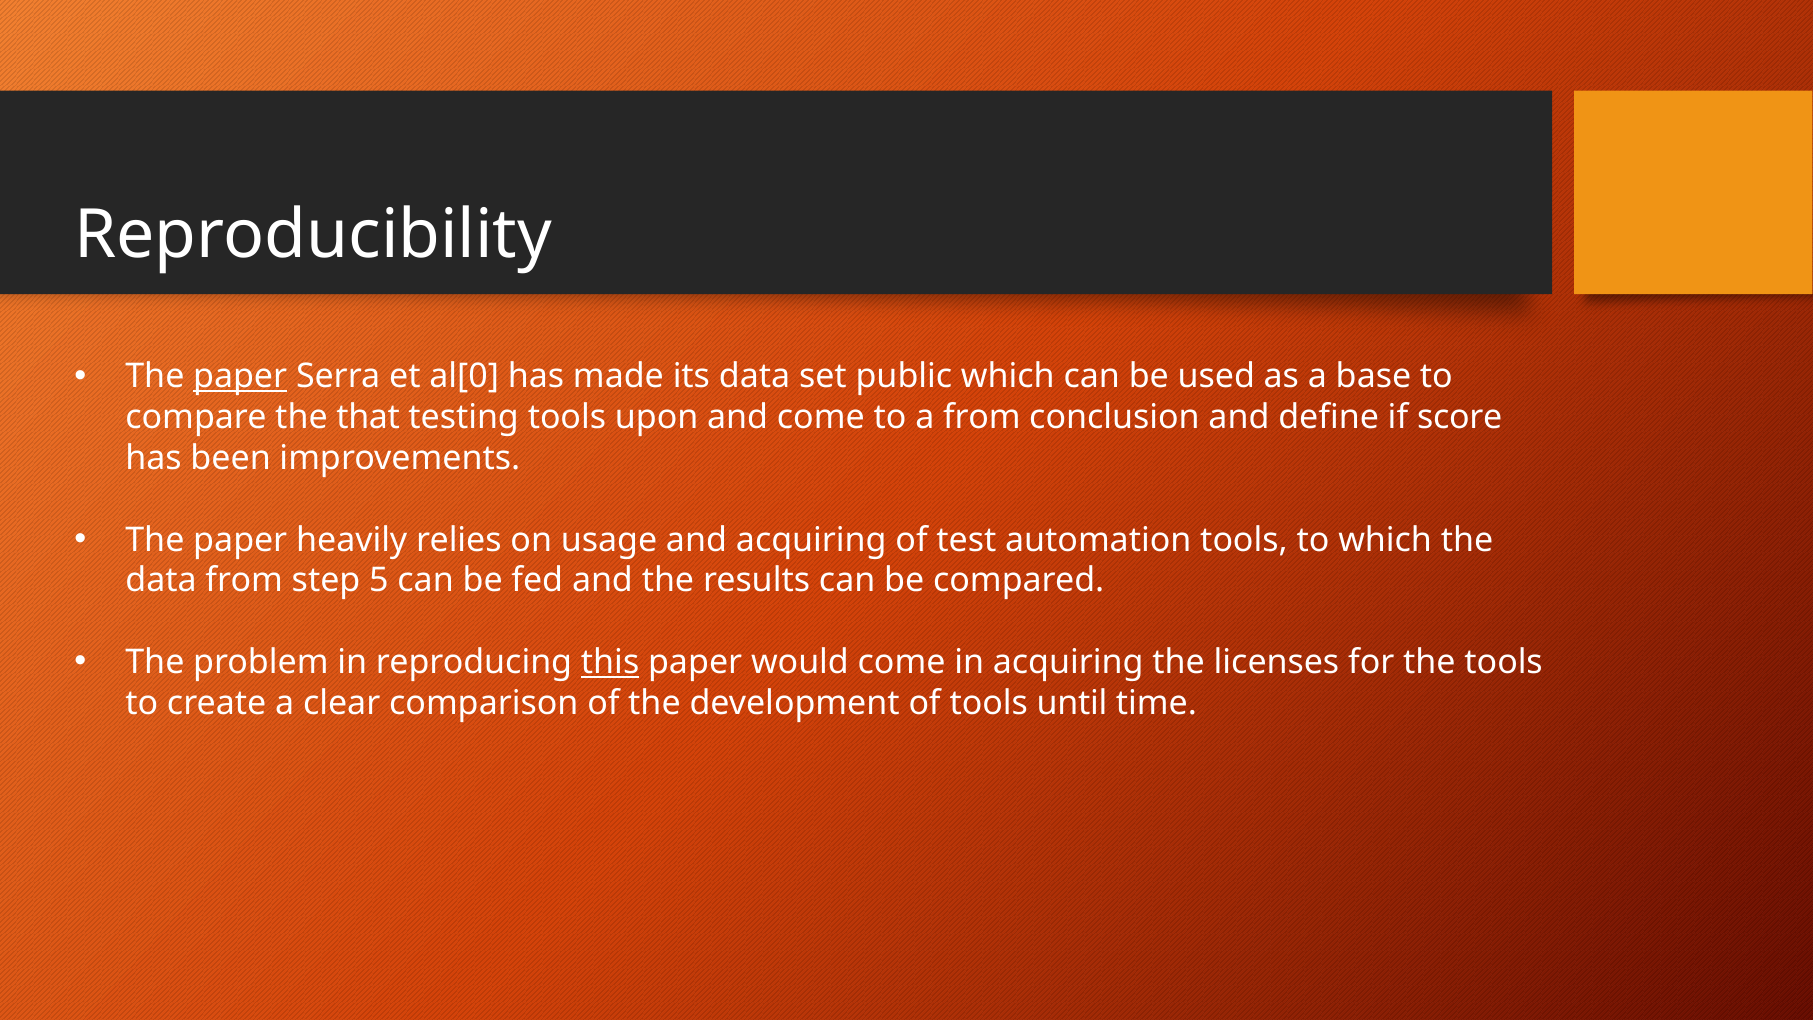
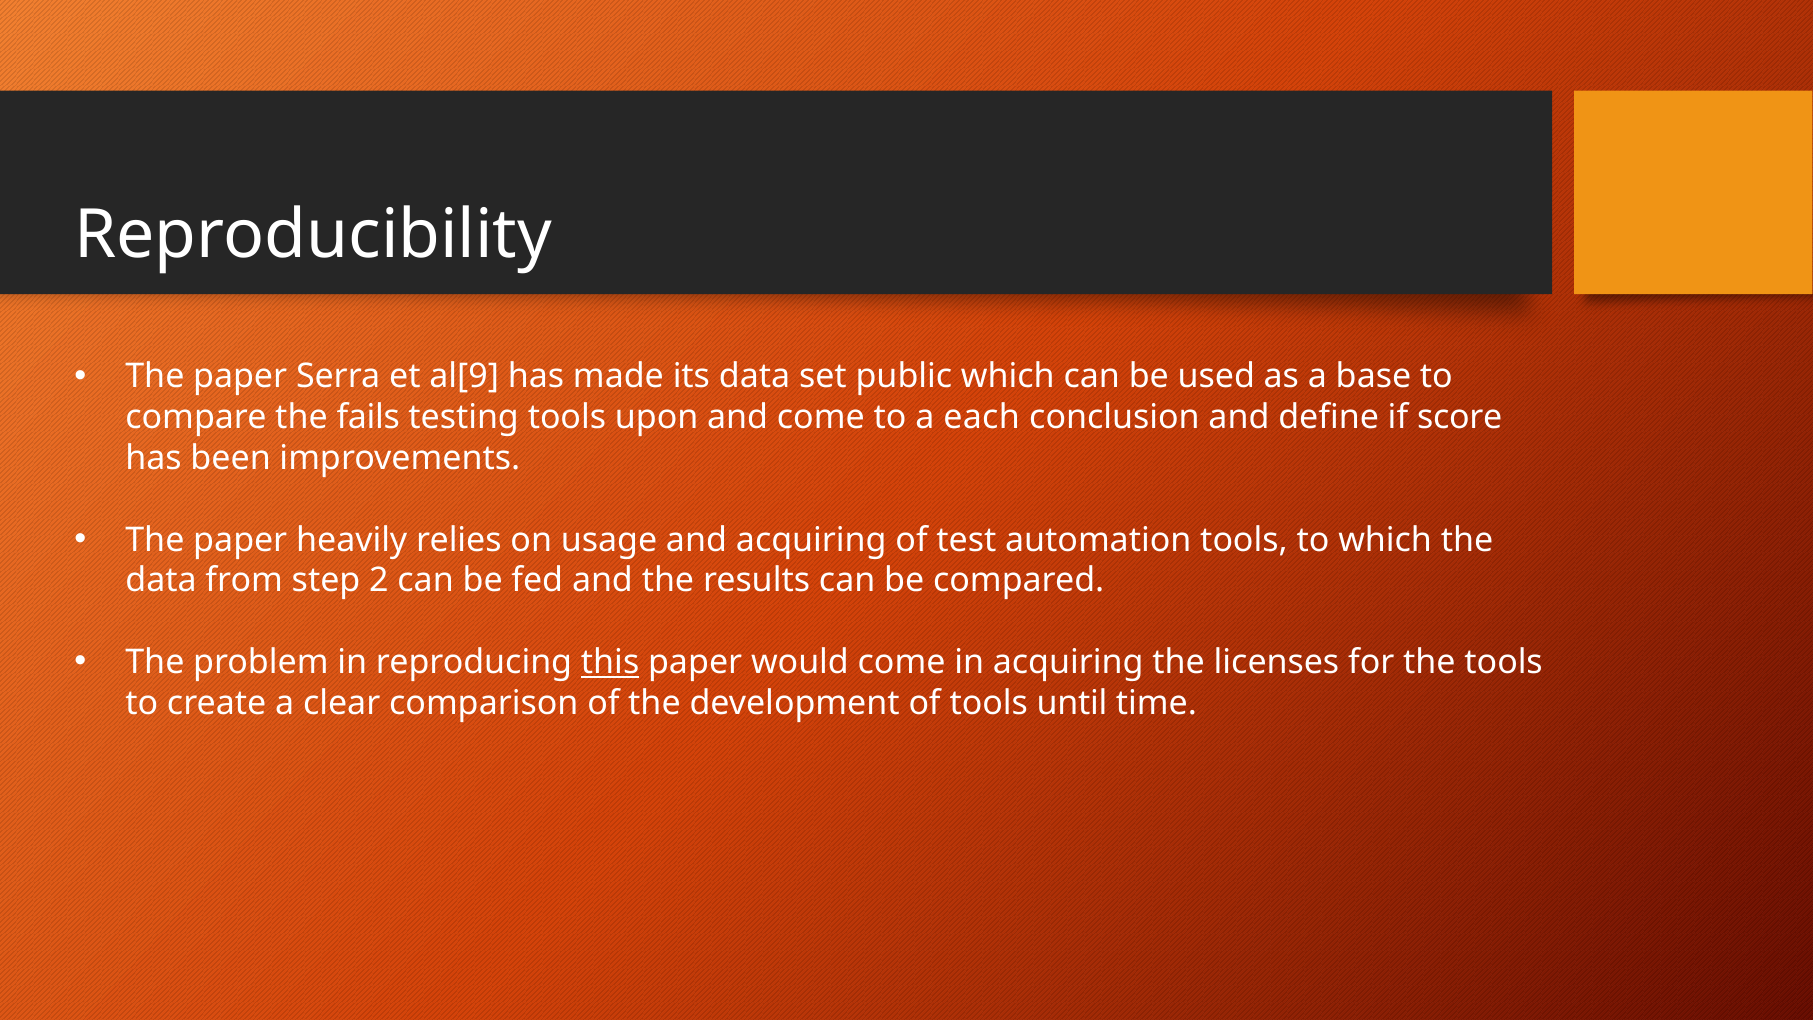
paper underline: present -> none (240, 377)
al[0: al[0 -> al[9 (464, 377)
that: that -> fails (368, 417)
a from: from -> each (982, 417)
5: 5 -> 2 (379, 581)
